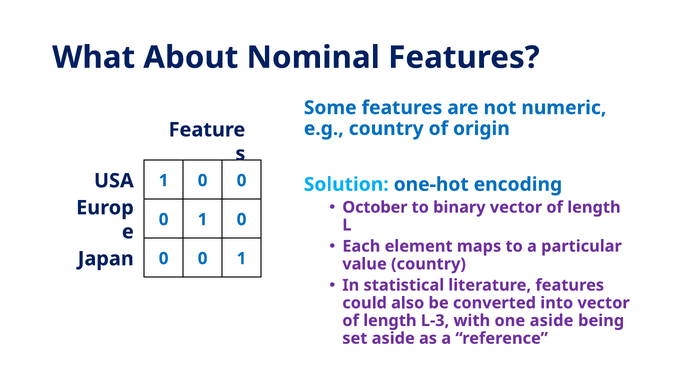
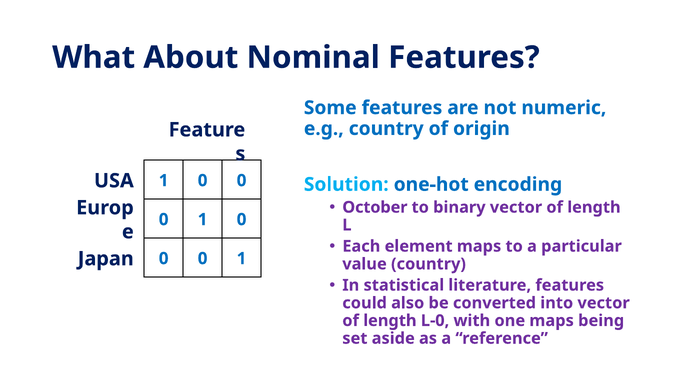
L-3: L-3 -> L-0 (435, 320)
one aside: aside -> maps (552, 320)
